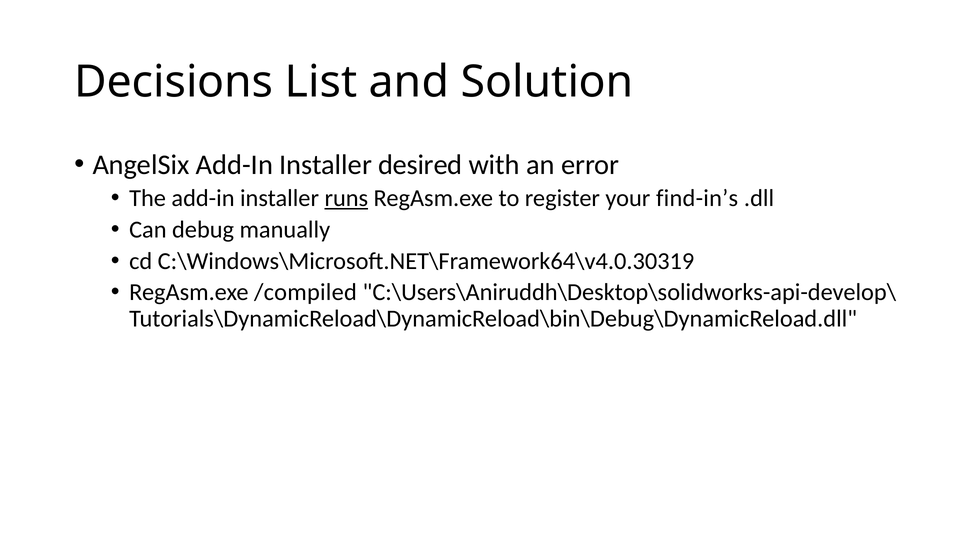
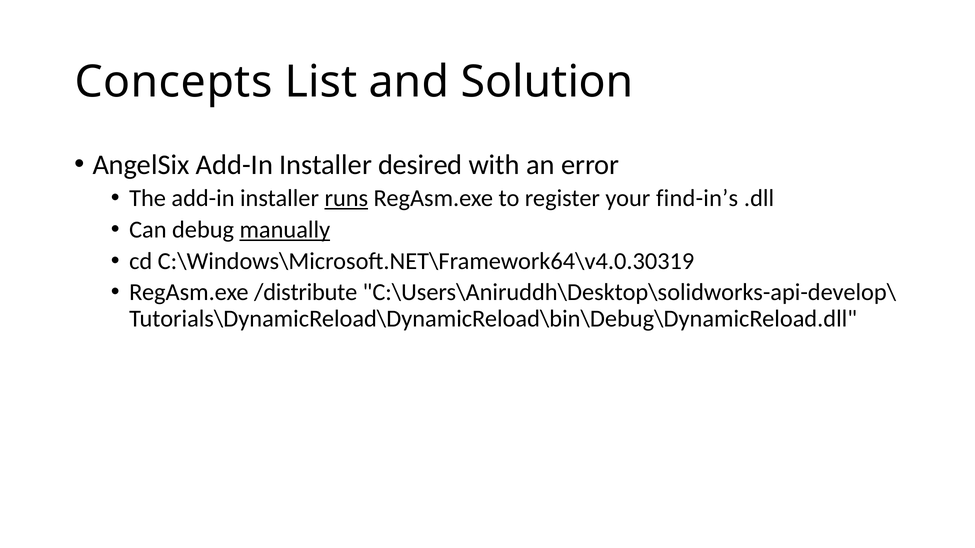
Decisions: Decisions -> Concepts (174, 82)
manually underline: none -> present (285, 230)
/compiled: /compiled -> /distribute (306, 293)
